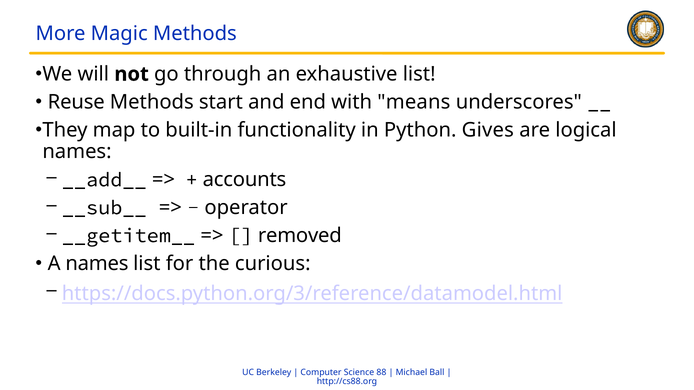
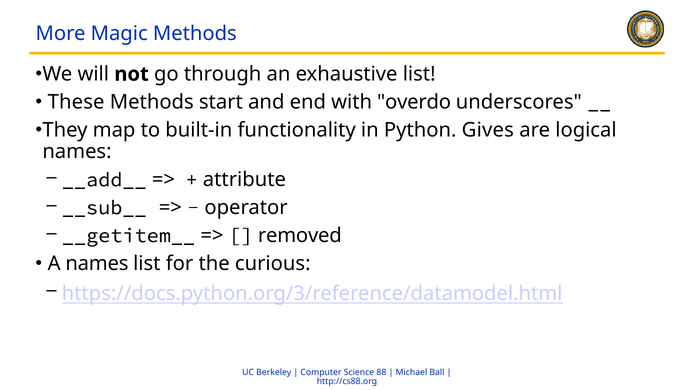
Reuse: Reuse -> These (76, 102)
means: means -> overdo (414, 102)
accounts: accounts -> attribute (244, 180)
